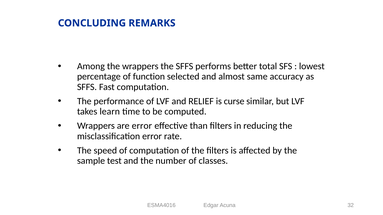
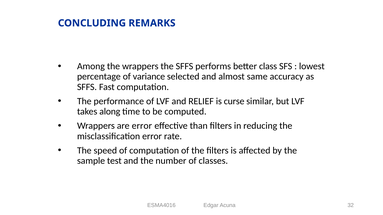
total: total -> class (268, 66)
function: function -> variance (149, 77)
learn: learn -> along (110, 112)
